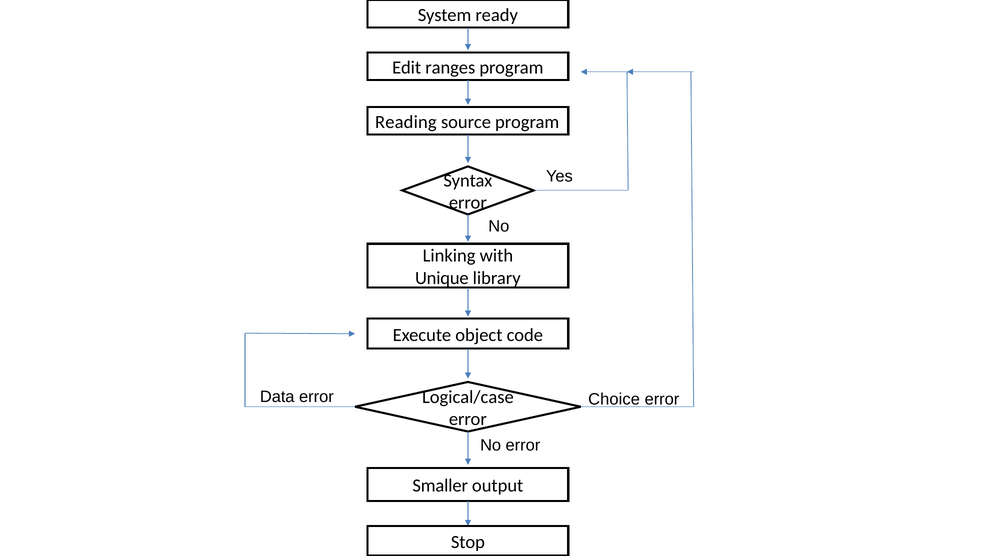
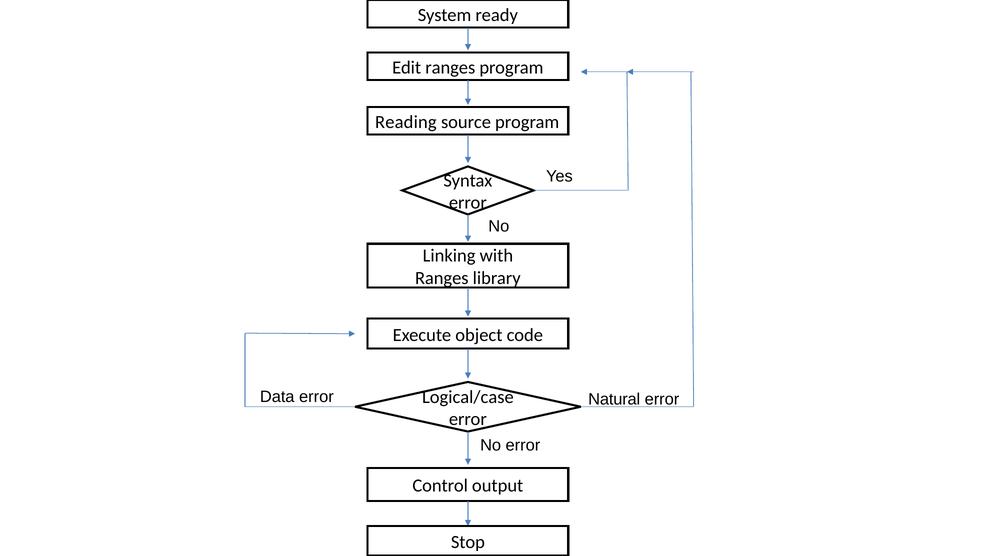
Unique: Unique -> Ranges (442, 278)
Choice: Choice -> Natural (614, 399)
Smaller: Smaller -> Control (440, 486)
